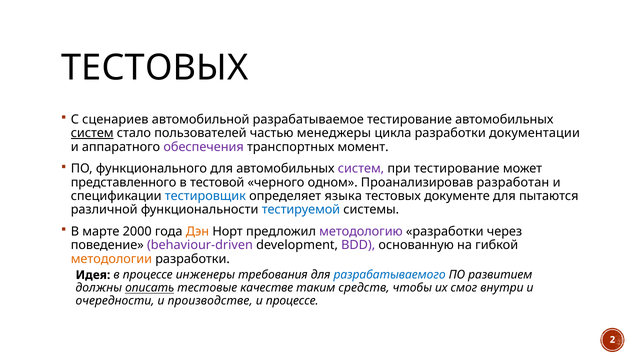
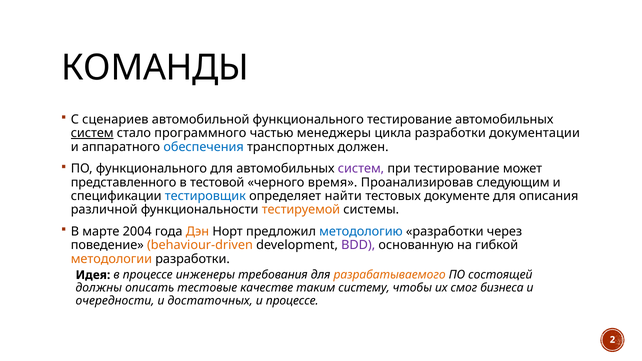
ТЕСТОВЫХ: ТЕСТОВЫХ -> КОМАНДЫ (155, 68)
автомобильной разрабатываемое: разрабатываемое -> функционального (308, 119)
пользователей: пользователей -> программного (200, 133)
обеспечения colour: purple -> blue (204, 147)
момент: момент -> должен (363, 147)
одном: одном -> время (333, 182)
разработан: разработан -> следующим (513, 182)
языка: языка -> найти (343, 196)
пытаются: пытаются -> описания (549, 196)
тестируемой colour: blue -> orange (301, 210)
2000: 2000 -> 2004 (137, 232)
методологию colour: purple -> blue (361, 232)
behaviour-driven colour: purple -> orange (200, 245)
разрабатываемого colour: blue -> orange (390, 275)
развитием: развитием -> состоящей (500, 275)
описать underline: present -> none (150, 288)
средств: средств -> систему (364, 288)
внутри: внутри -> бизнеса (502, 288)
производстве: производстве -> достаточных (210, 301)
